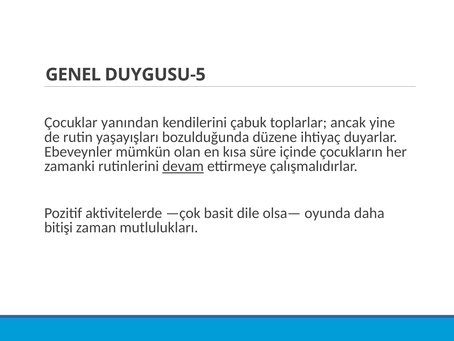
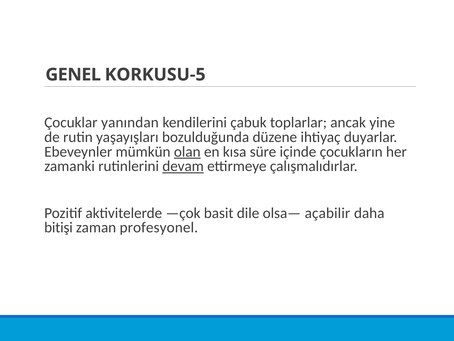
DUYGUSU-5: DUYGUSU-5 -> KORKUSU-5 (155, 75)
olan underline: none -> present (187, 151)
oyunda: oyunda -> açabilir (327, 213)
mutlulukları: mutlulukları -> profesyonel (159, 227)
